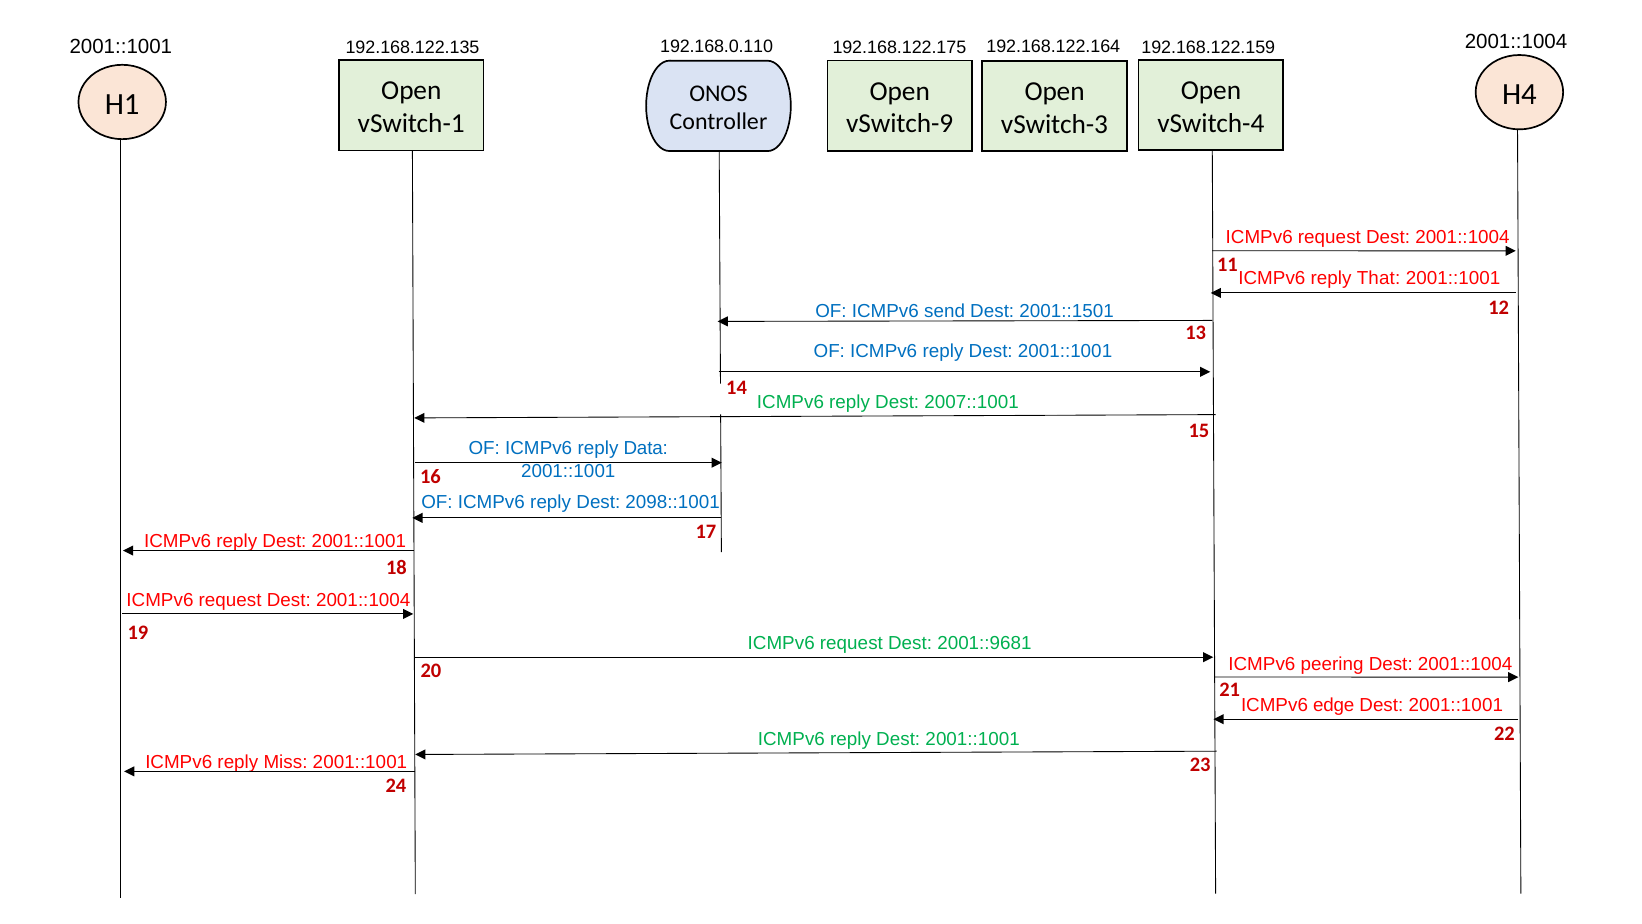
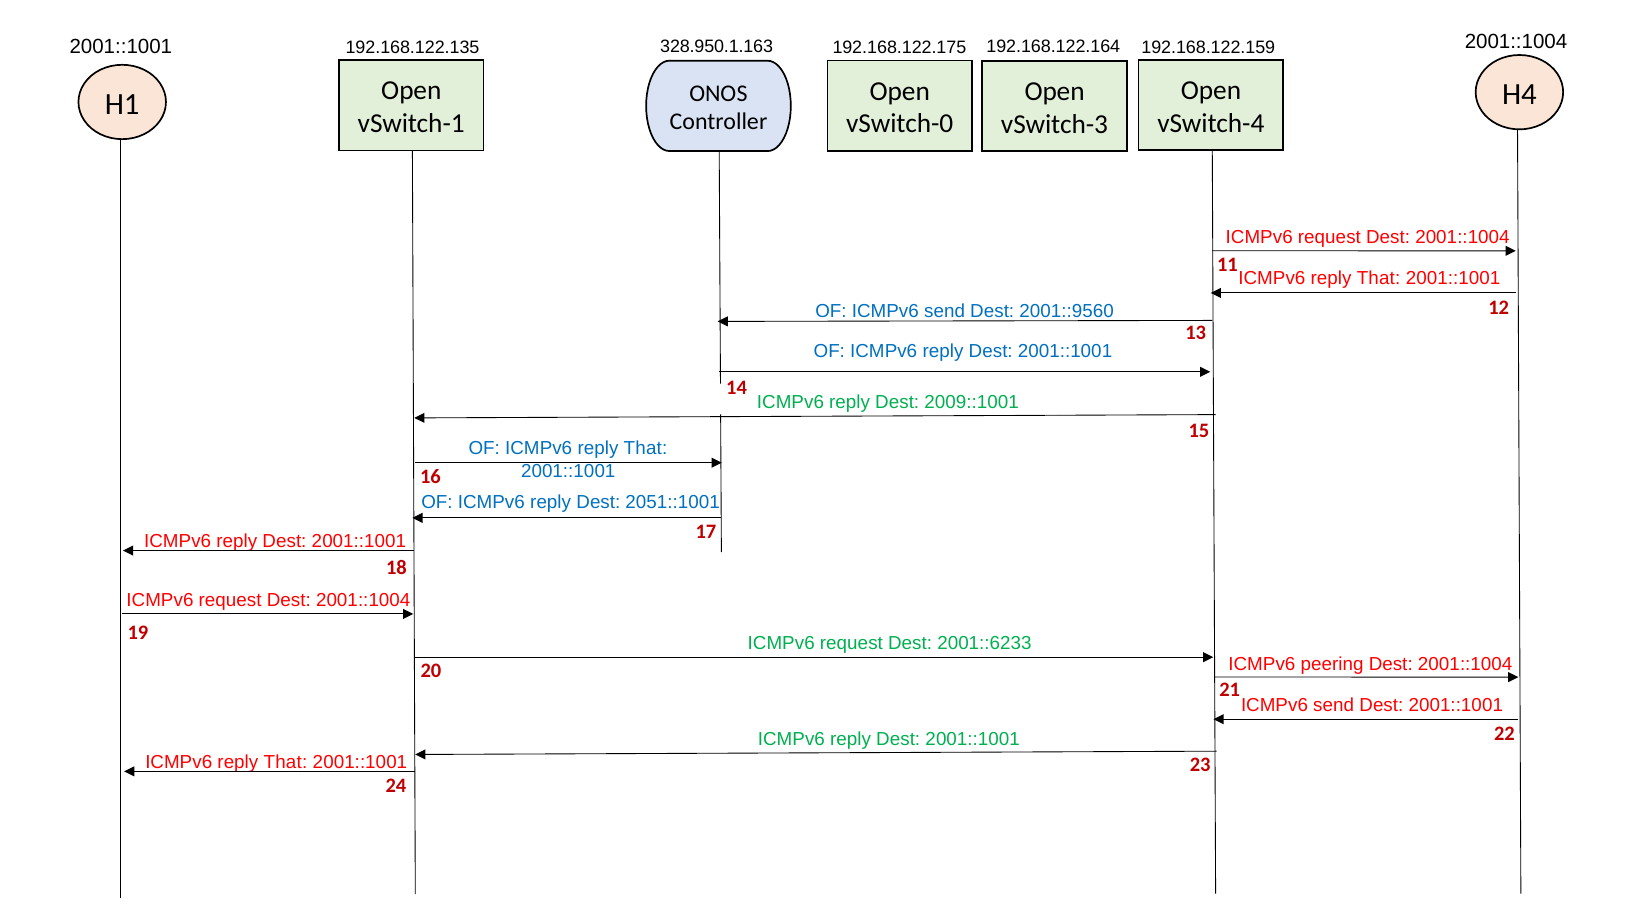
192.168.0.110: 192.168.0.110 -> 328.950.1.163 (717, 46)
vSwitch-9: vSwitch-9 -> vSwitch-0 (900, 124)
2001::1501: 2001::1501 -> 2001::9560 (1067, 311)
2007::1001: 2007::1001 -> 2009::1001 (972, 402)
OF ICMPv6 reply Data: Data -> That (645, 448)
2098::1001: 2098::1001 -> 2051::1001 (673, 502)
2001::9681: 2001::9681 -> 2001::6233 (984, 643)
edge: edge -> send (1334, 705)
Miss: Miss -> That (285, 762)
